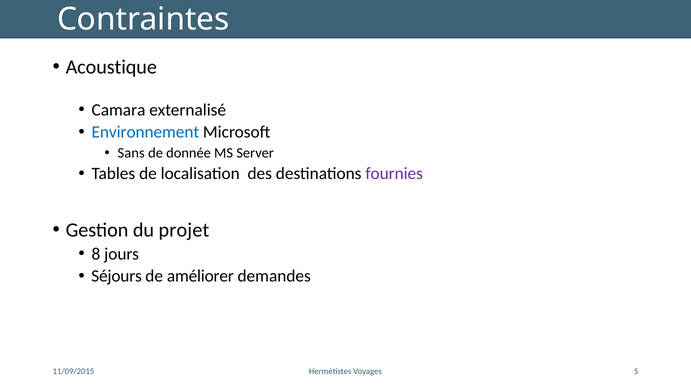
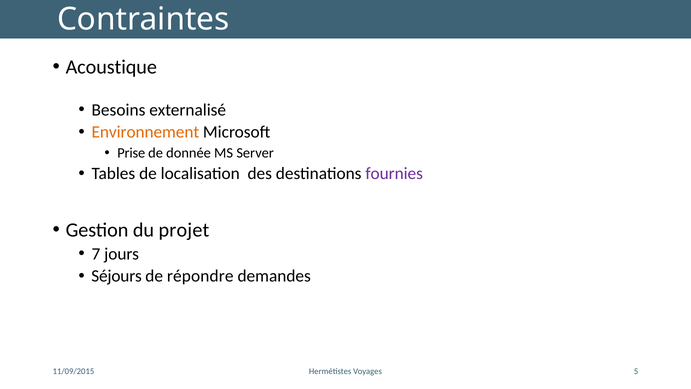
Camara: Camara -> Besoins (118, 110)
Environnement colour: blue -> orange (145, 132)
Sans: Sans -> Prise (131, 153)
8: 8 -> 7 (96, 254)
améliorer: améliorer -> répondre (200, 276)
